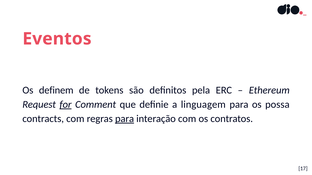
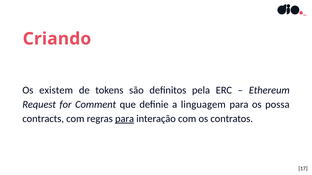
Eventos: Eventos -> Criando (57, 39)
definem: definem -> existem (56, 91)
for underline: present -> none (66, 105)
